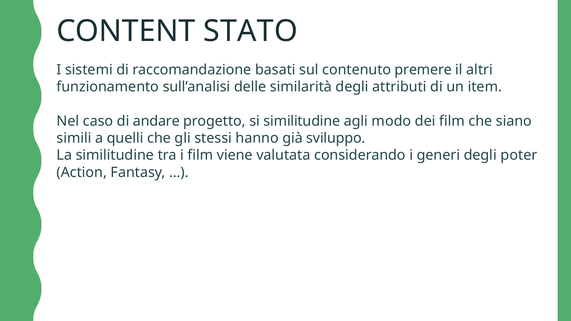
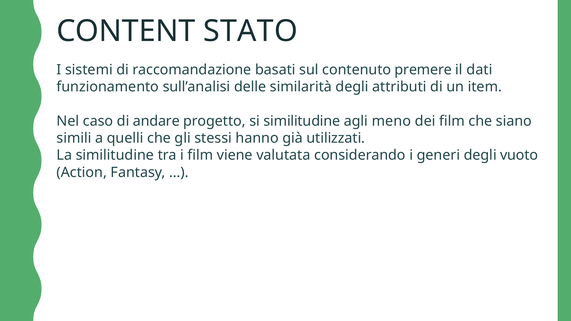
altri: altri -> dati (479, 70)
modo: modo -> meno (391, 121)
sviluppo: sviluppo -> utilizzati (336, 138)
poter: poter -> vuoto (519, 155)
